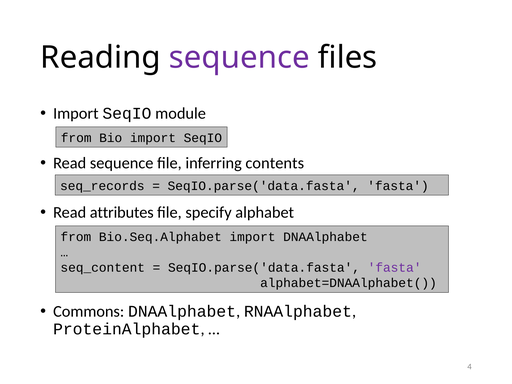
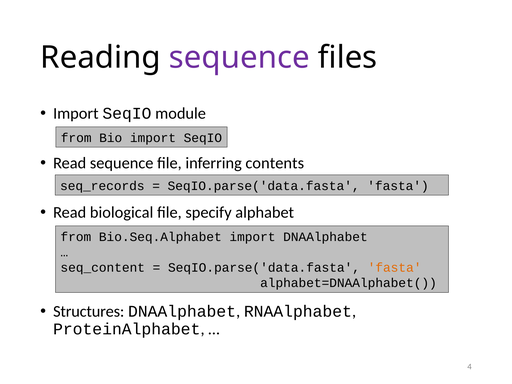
attributes: attributes -> biological (122, 213)
fasta colour: purple -> orange (395, 268)
Commons: Commons -> Structures (89, 312)
